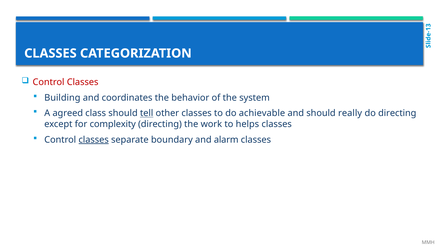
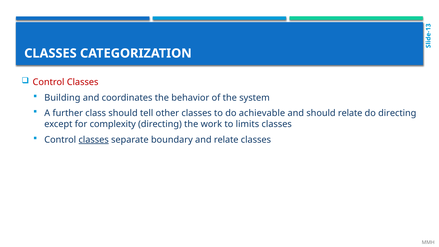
agreed: agreed -> further (68, 113)
tell underline: present -> none (147, 113)
should really: really -> relate (350, 113)
helps: helps -> limits (247, 124)
and alarm: alarm -> relate (226, 140)
